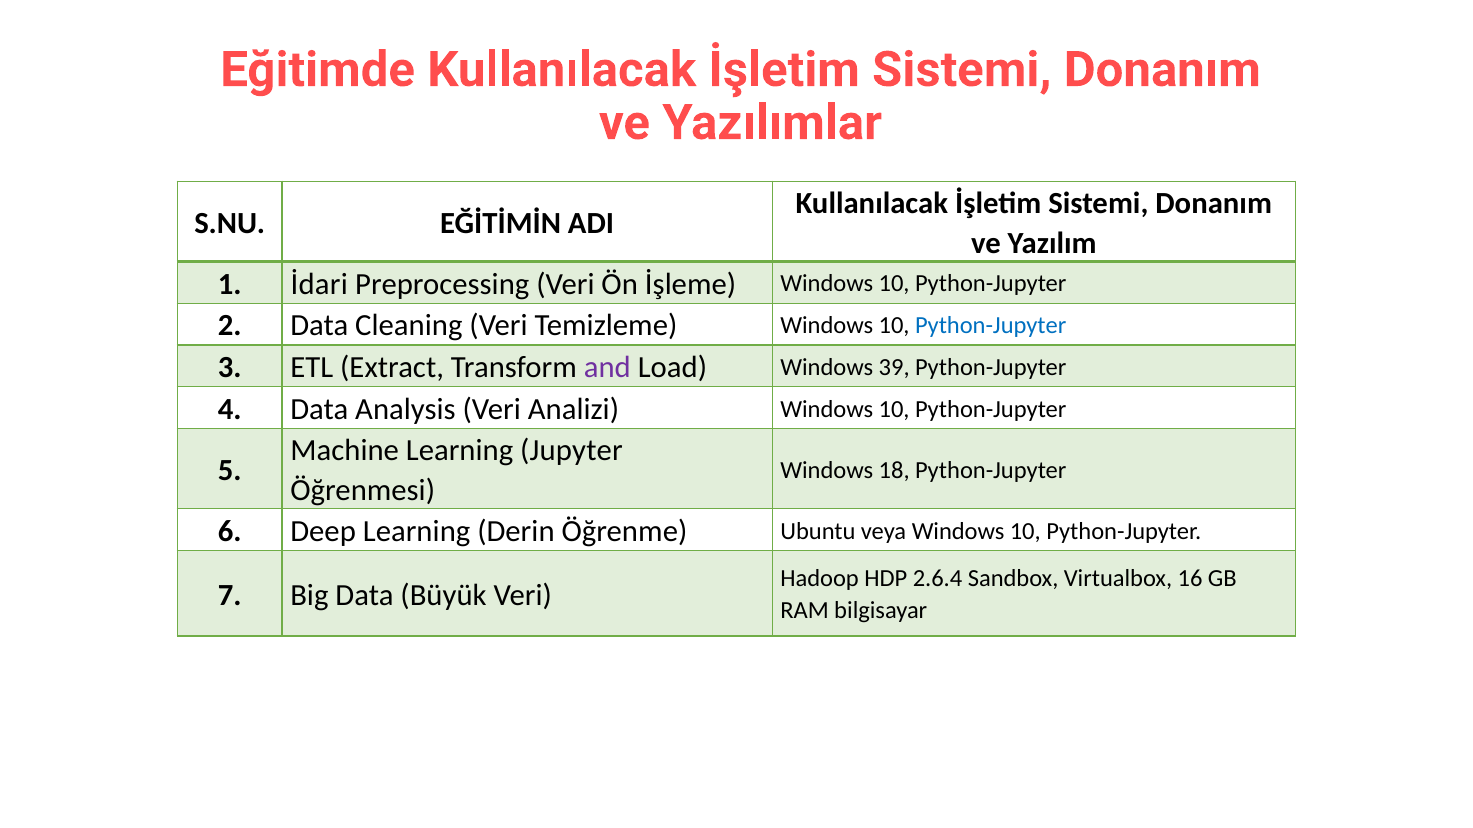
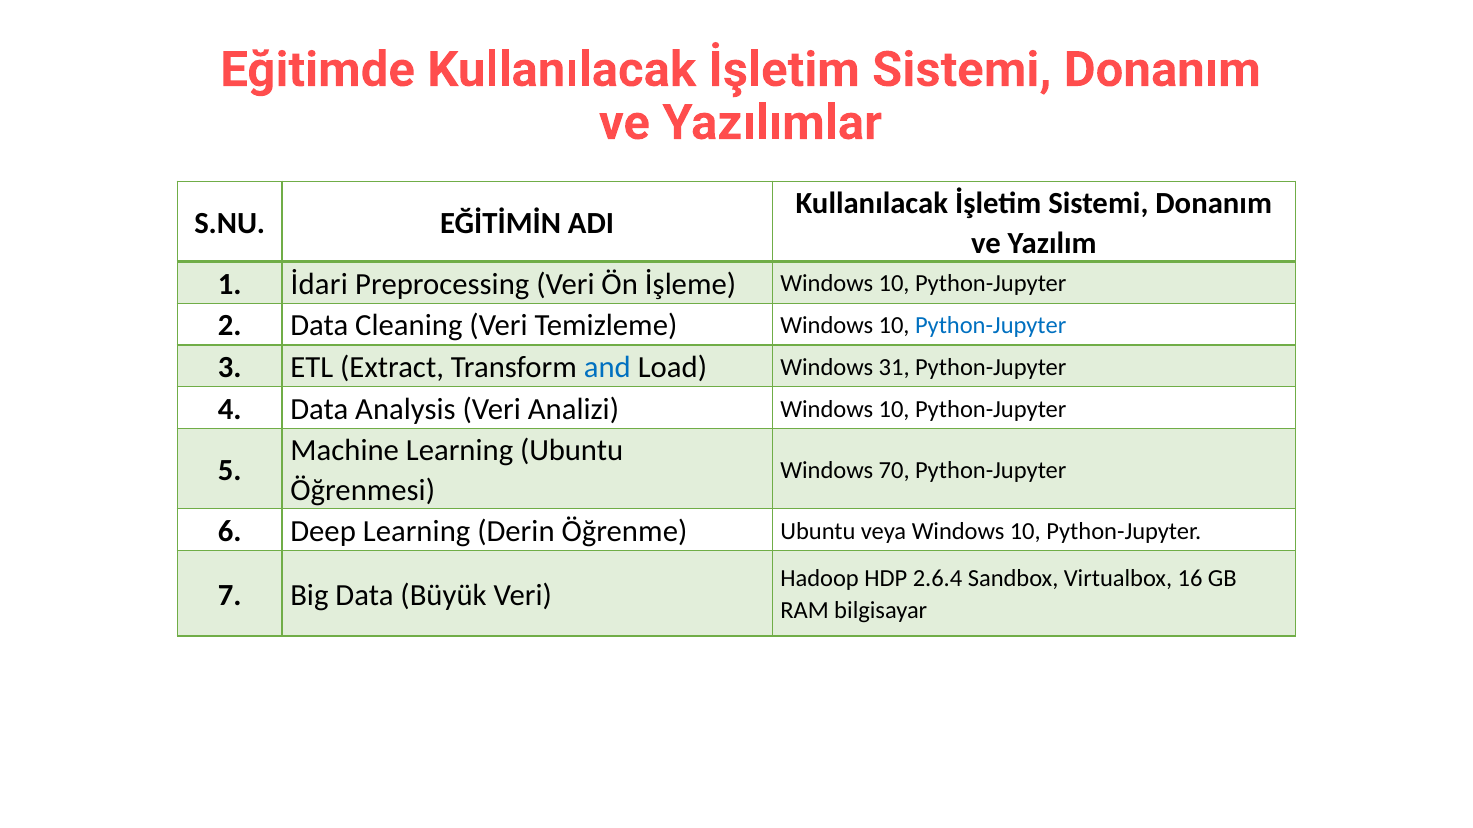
and colour: purple -> blue (607, 368)
39: 39 -> 31 (894, 367)
Learning Jupyter: Jupyter -> Ubuntu (572, 451)
18: 18 -> 70 (894, 470)
